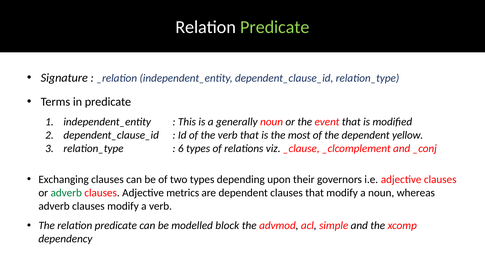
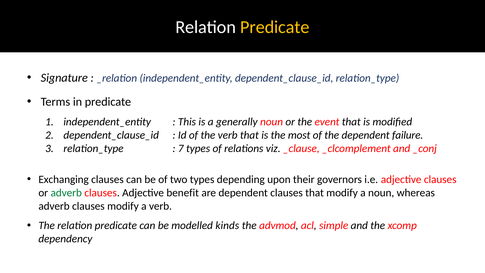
Predicate colour: light green -> yellow (275, 27)
yellow: yellow -> failure (408, 135)
6: 6 -> 7 (181, 148)
metrics: metrics -> benefit (183, 193)
block: block -> kinds (227, 225)
